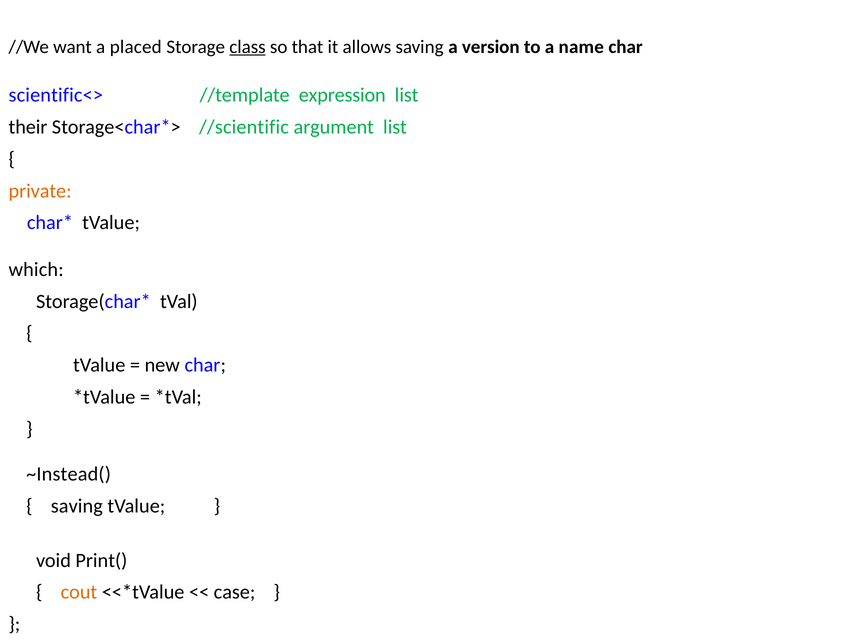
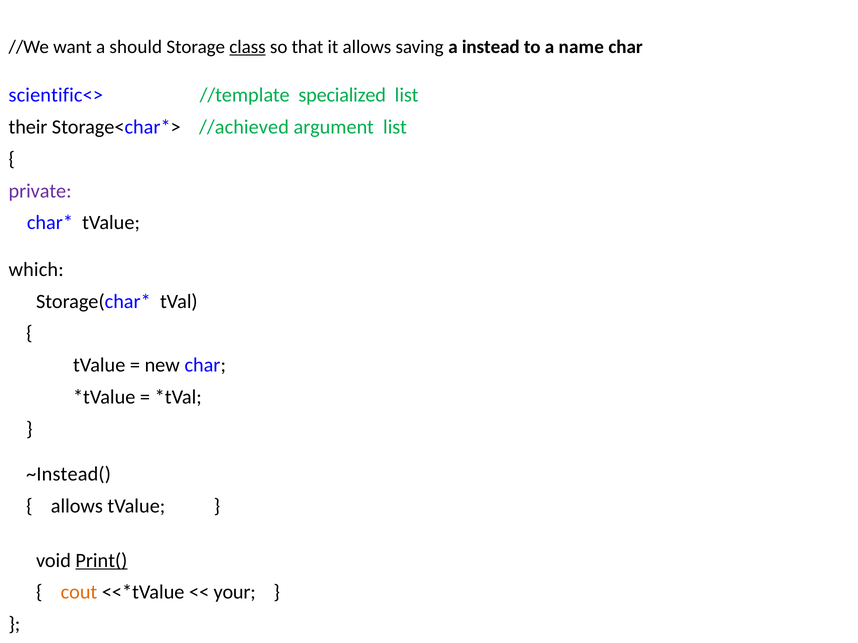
placed: placed -> should (136, 47)
version: version -> instead (491, 47)
expression: expression -> specialized (342, 95)
//scientific: //scientific -> //achieved (244, 127)
private colour: orange -> purple (40, 191)
saving: saving -> allows (77, 506)
Print( underline: none -> present (101, 561)
case: case -> your (235, 593)
